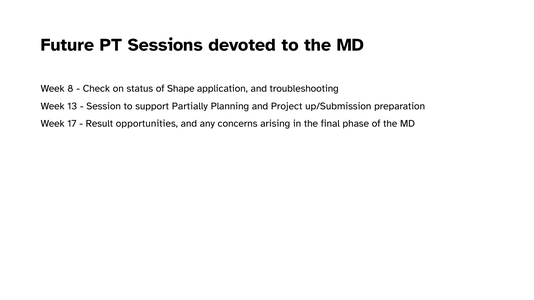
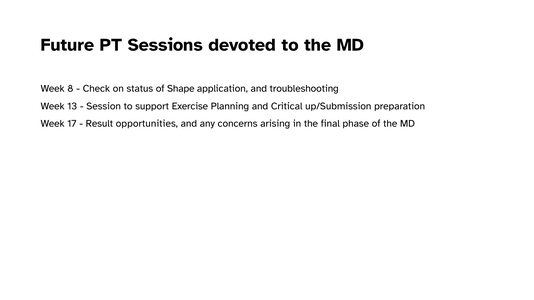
Partially: Partially -> Exercise (190, 106)
Project: Project -> Critical (287, 106)
